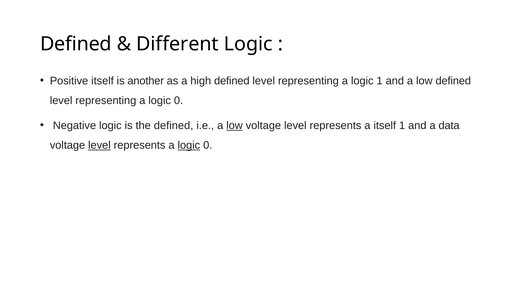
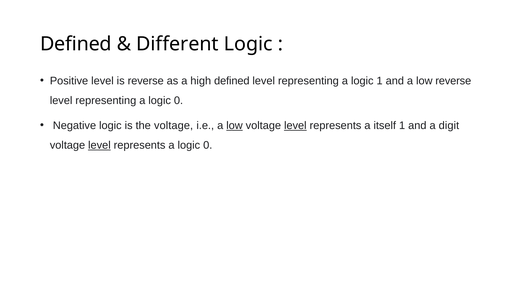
Positive itself: itself -> level (102, 81)
is another: another -> reverse (146, 81)
low defined: defined -> reverse (453, 81)
the defined: defined -> voltage (174, 126)
level underline: none -> present (295, 126)
data: data -> digit (449, 126)
logic underline: present -> none (189, 146)
